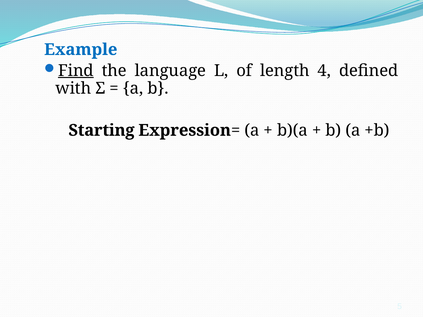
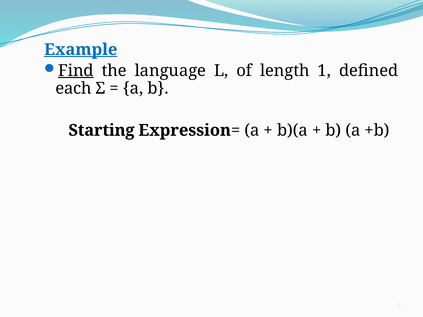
Example underline: none -> present (81, 50)
4: 4 -> 1 (324, 71)
with: with -> each (73, 88)
